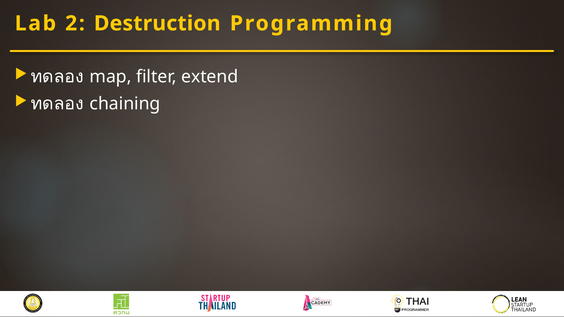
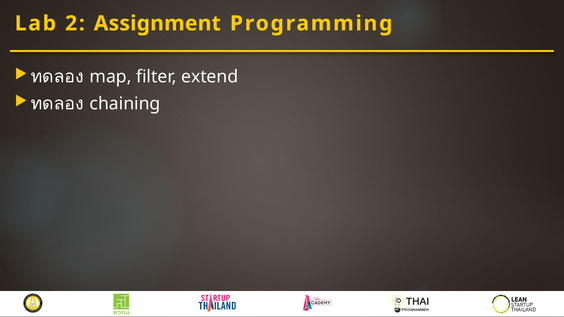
Destruction: Destruction -> Assignment (157, 23)
